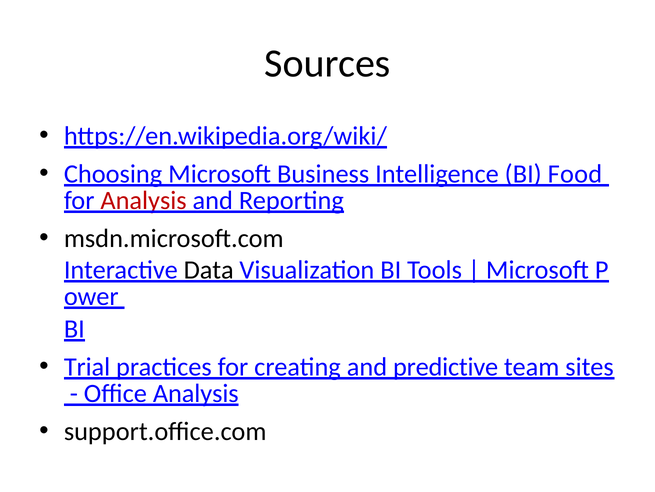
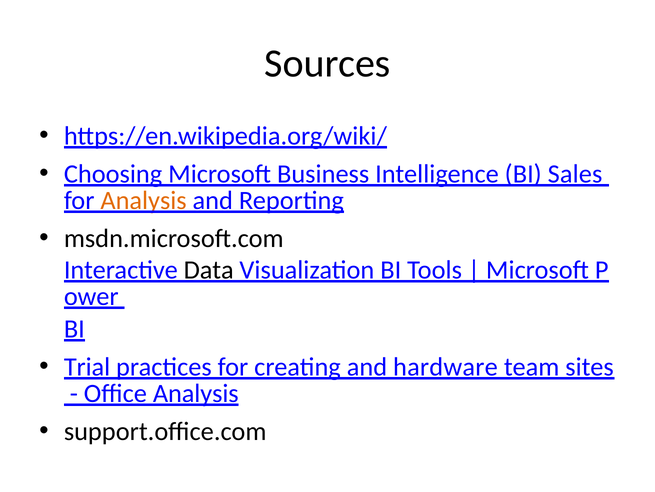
Food: Food -> Sales (575, 174)
Analysis colour: red -> orange (144, 200)
predictive: predictive -> hardware (445, 366)
